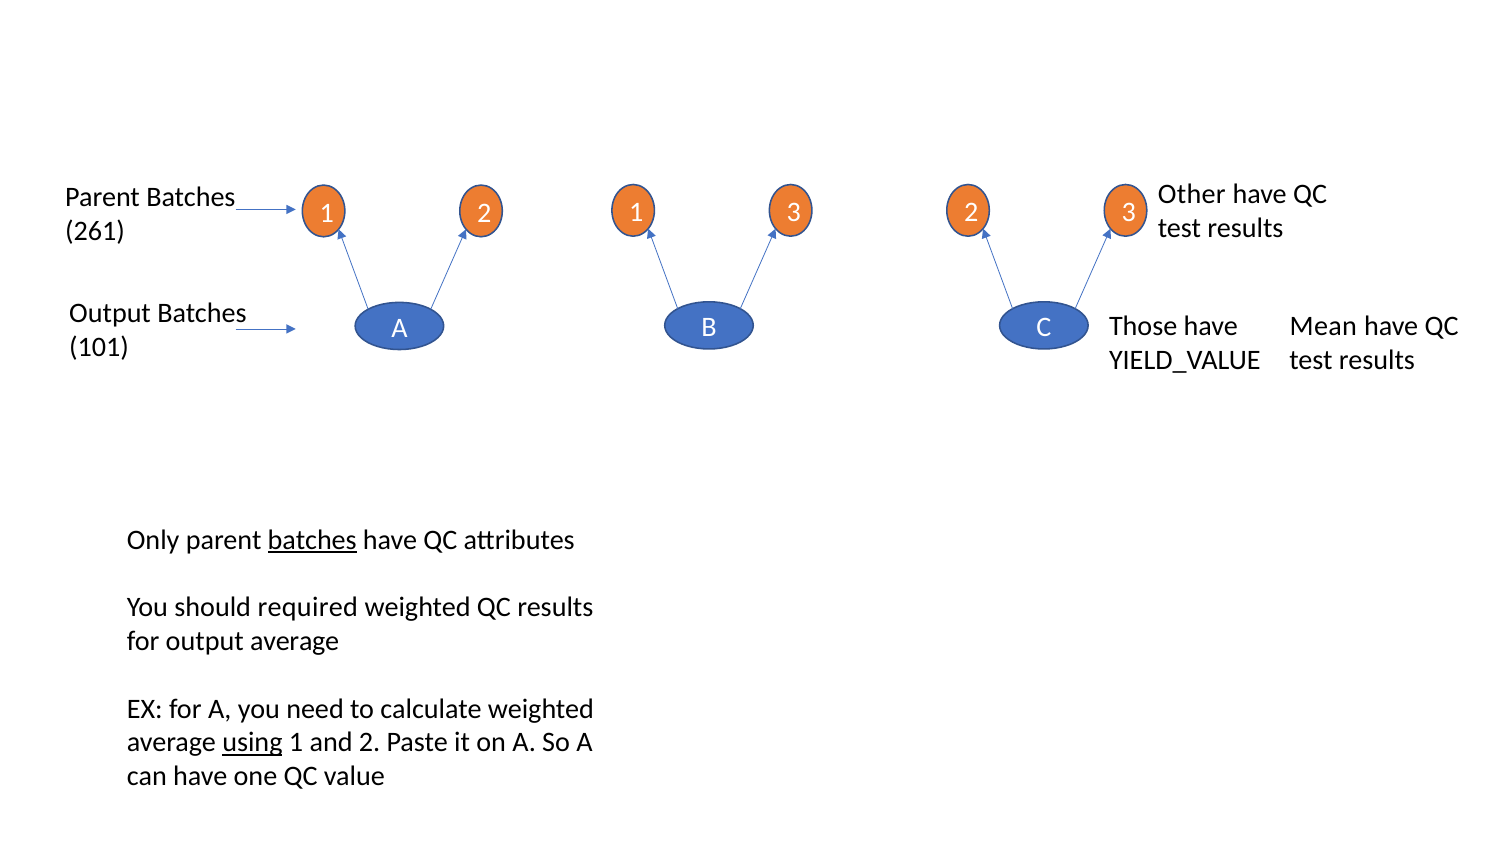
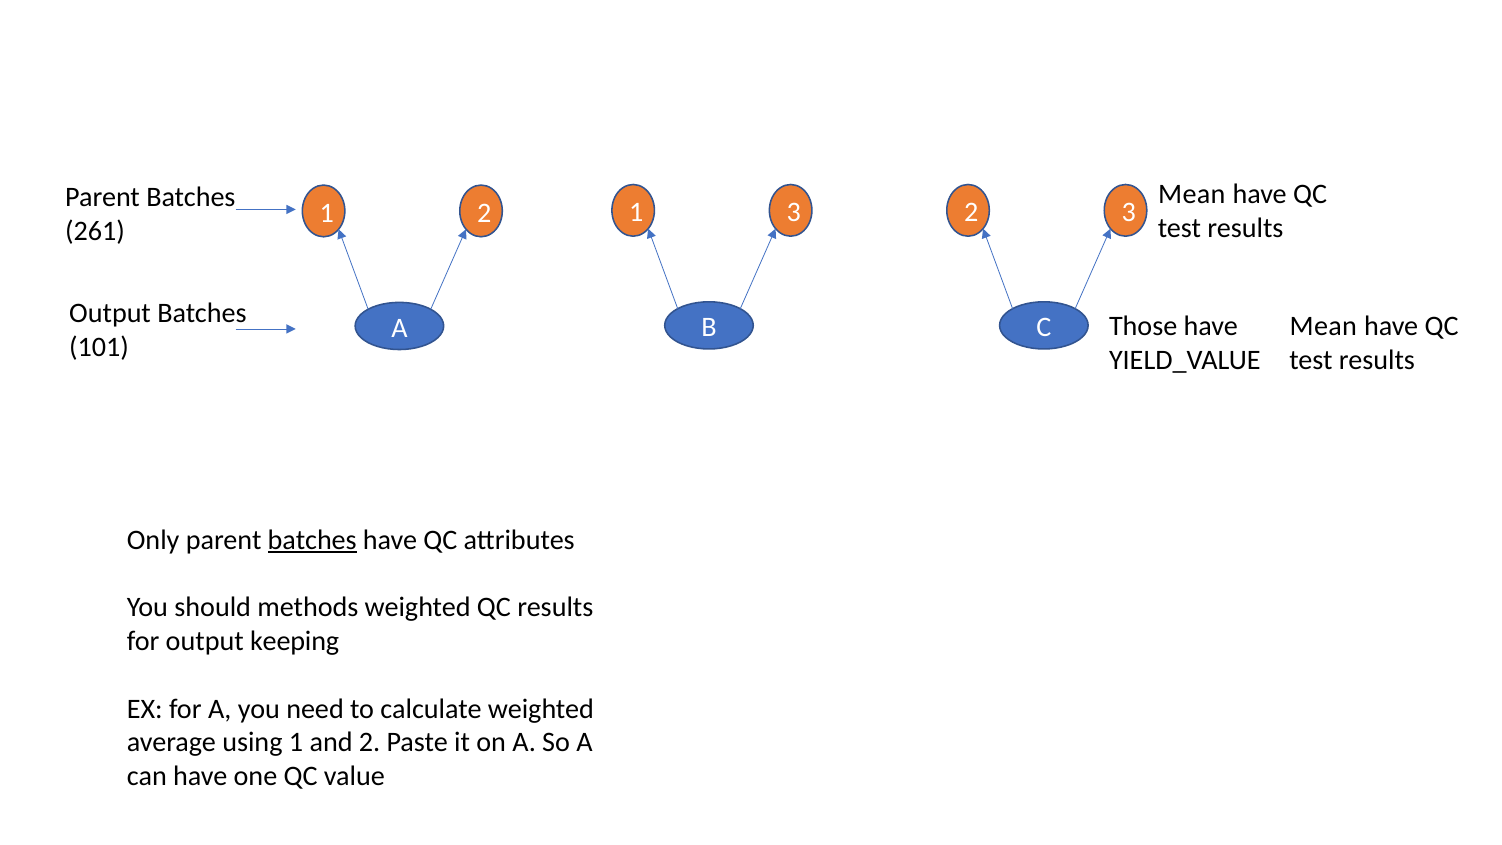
Other: Other -> Mean (1192, 194)
required: required -> methods (308, 607)
output average: average -> keeping (295, 641)
using underline: present -> none (252, 742)
